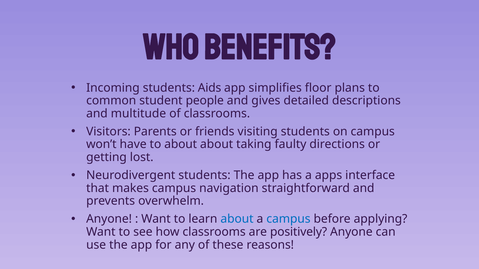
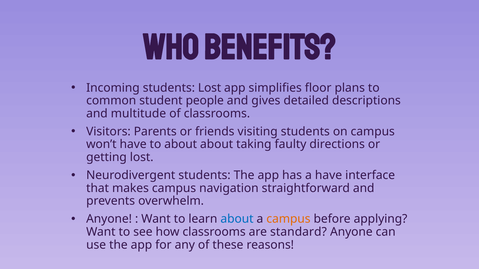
students Aids: Aids -> Lost (210, 88)
a apps: apps -> have (329, 175)
campus colour: blue -> orange (288, 219)
positively: positively -> standard (298, 232)
